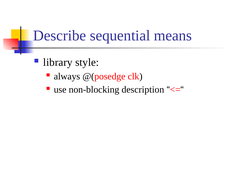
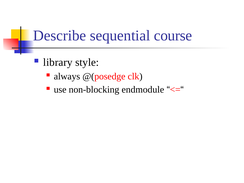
means: means -> course (173, 36)
description: description -> endmodule (143, 90)
